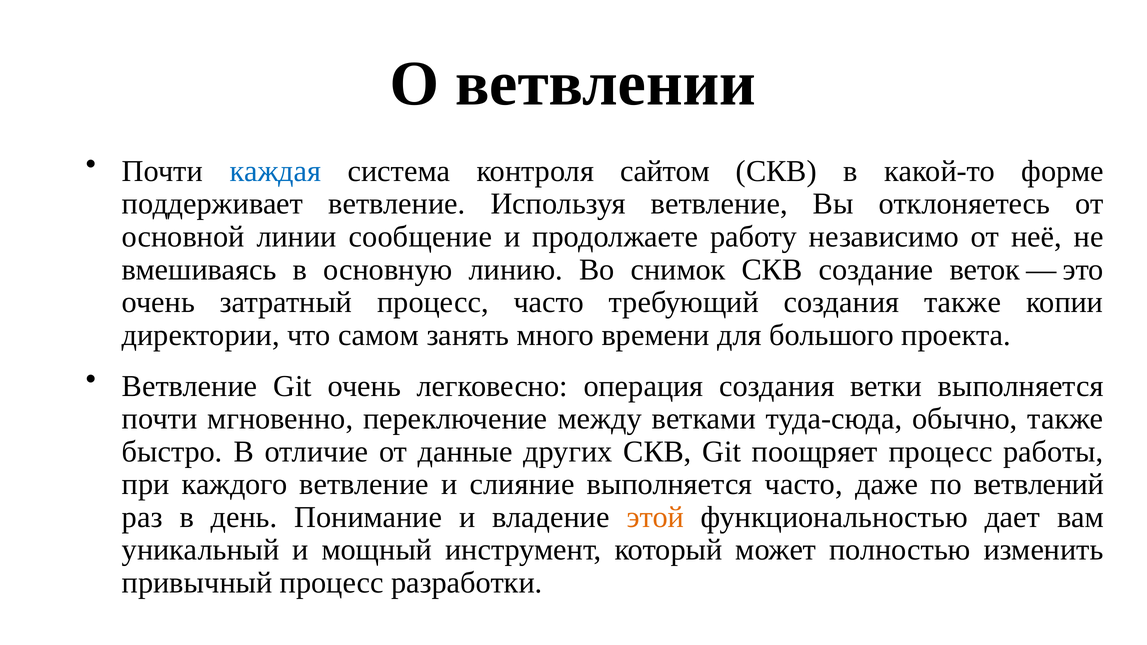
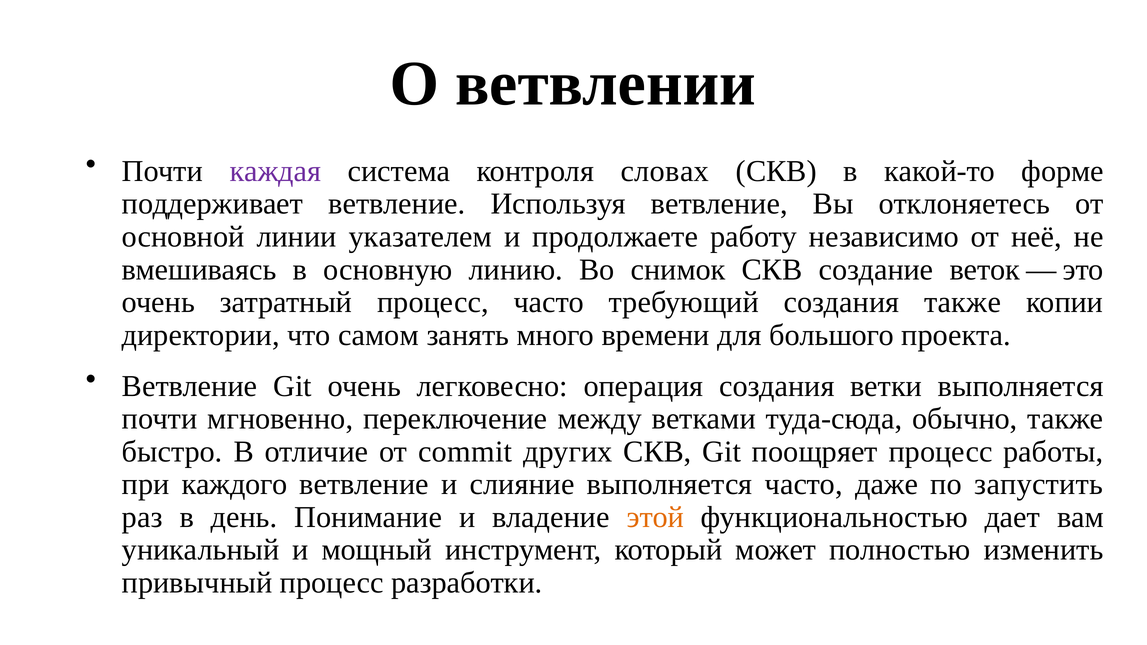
каждая colour: blue -> purple (275, 171)
сайтом: сайтом -> словах (665, 171)
сообщение: сообщение -> указателем (420, 237)
данные: данные -> commit (465, 452)
ветвлений: ветвлений -> запустить (1039, 485)
